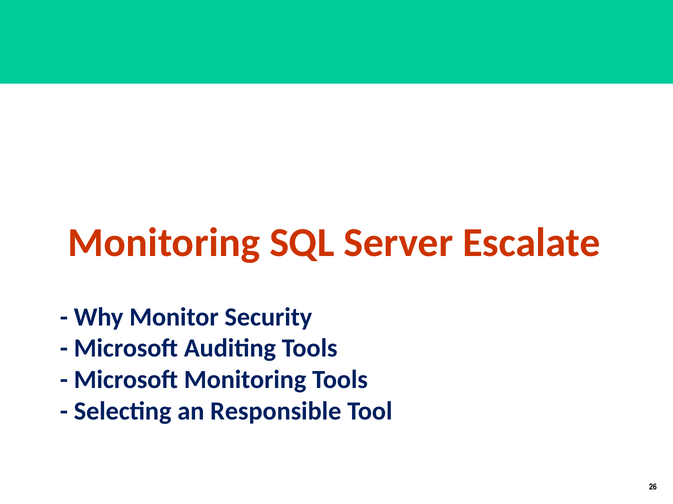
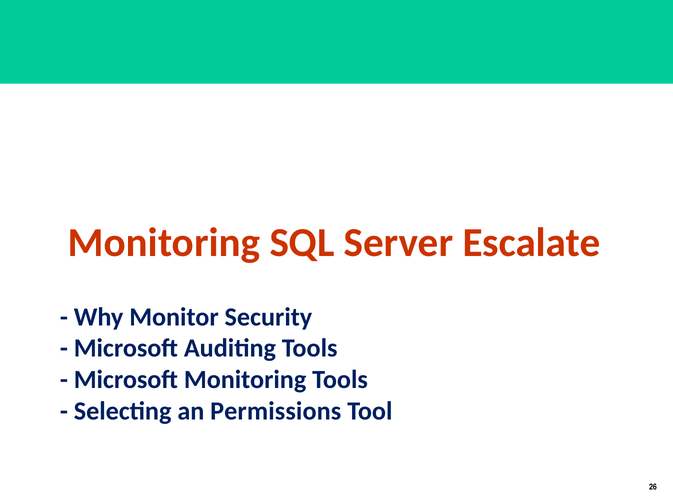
Responsible: Responsible -> Permissions (276, 412)
